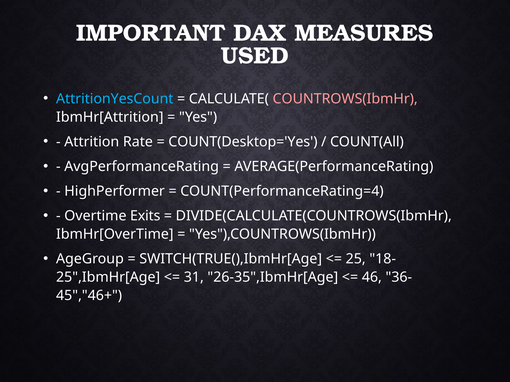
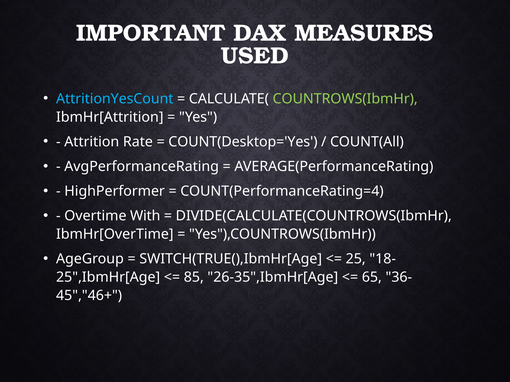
COUNTROWS(IbmHr colour: pink -> light green (345, 99)
Exits: Exits -> With (145, 216)
31: 31 -> 85 (194, 278)
46: 46 -> 65 (372, 278)
